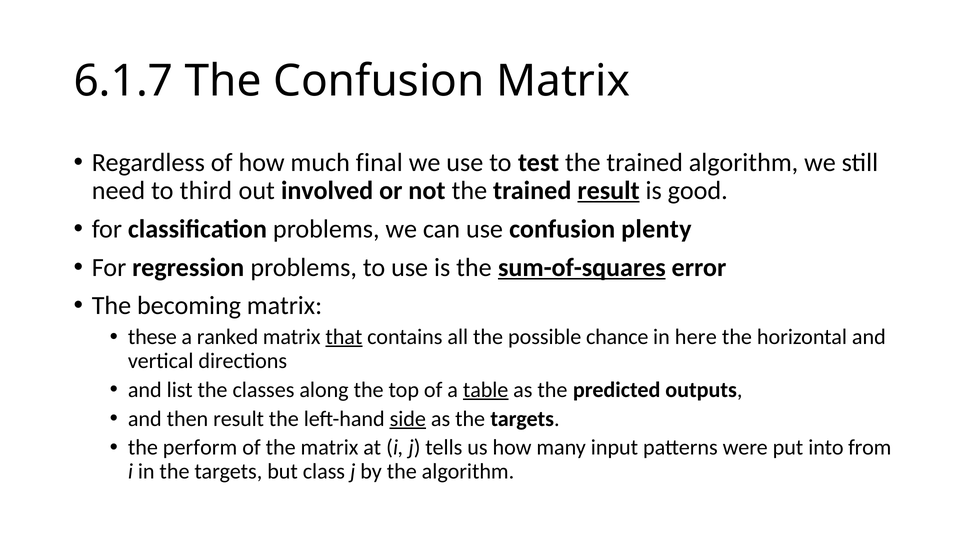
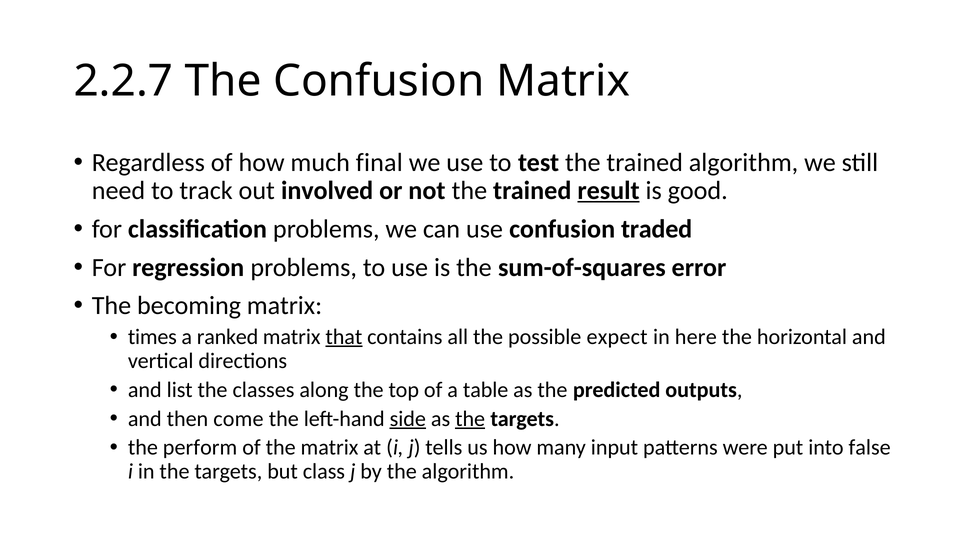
6.1.7: 6.1.7 -> 2.2.7 (123, 81)
third: third -> track (206, 190)
plenty: plenty -> traded (657, 229)
sum-of-squares underline: present -> none (582, 267)
these: these -> times (152, 336)
chance: chance -> expect (617, 336)
table underline: present -> none (486, 389)
then result: result -> come (238, 418)
the underline: none -> present (470, 418)
from: from -> false (870, 447)
